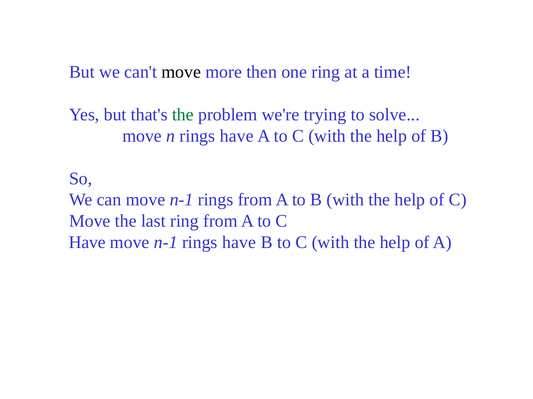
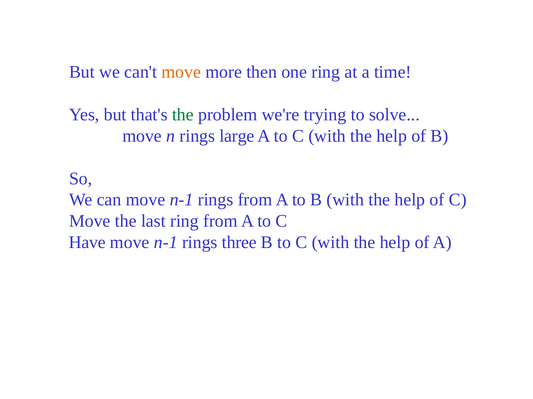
move colour: black -> orange (181, 72)
n rings have: have -> large (237, 136)
n-1 rings have: have -> three (239, 243)
